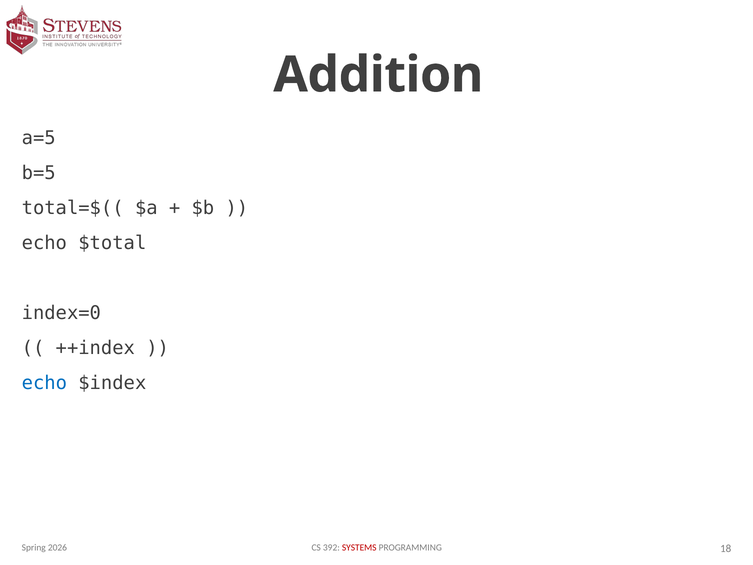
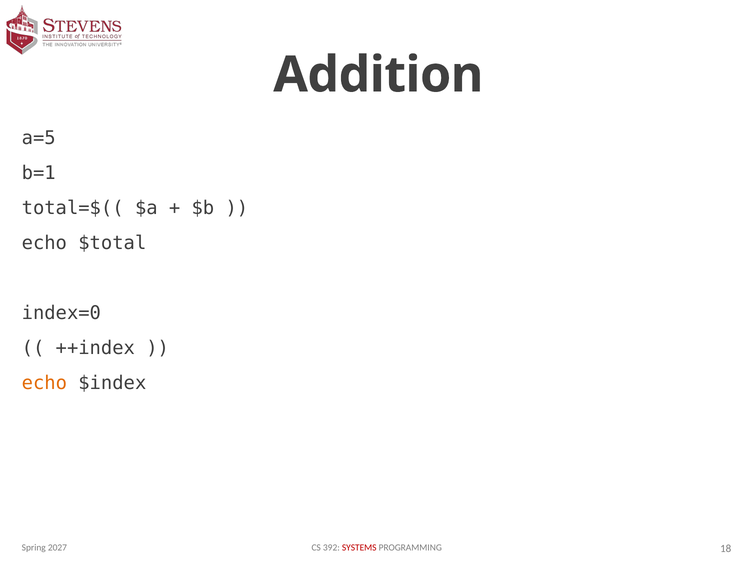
b=5: b=5 -> b=1 (39, 173)
echo colour: blue -> orange (44, 383)
2026: 2026 -> 2027 (57, 548)
